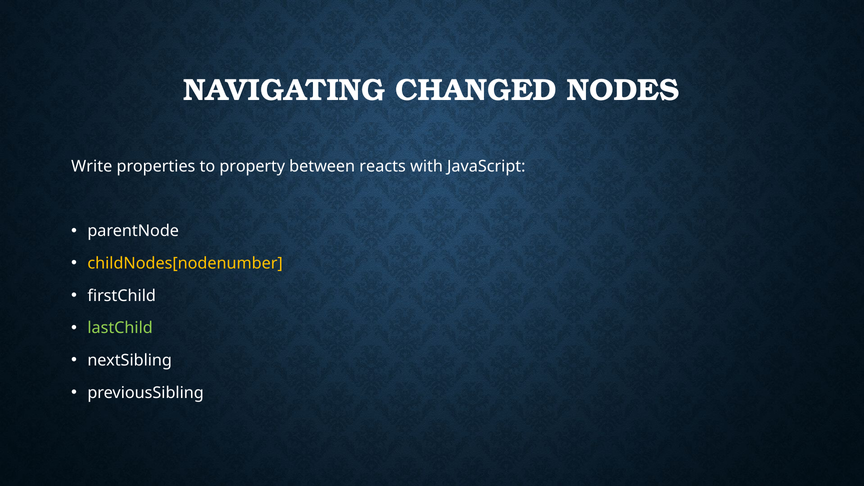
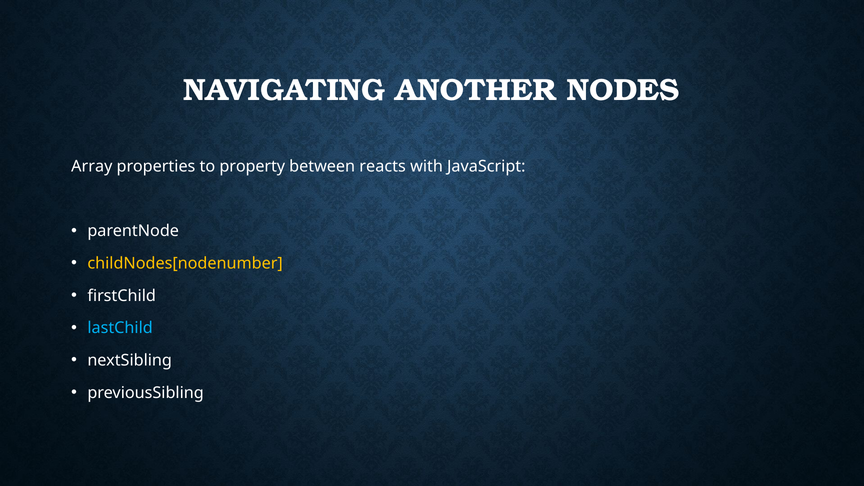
CHANGED: CHANGED -> ANOTHER (476, 90)
Write: Write -> Array (92, 167)
lastChild colour: light green -> light blue (120, 328)
